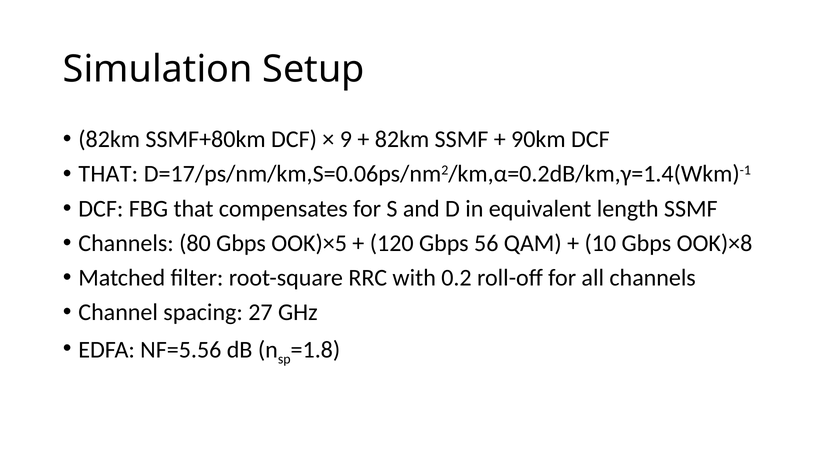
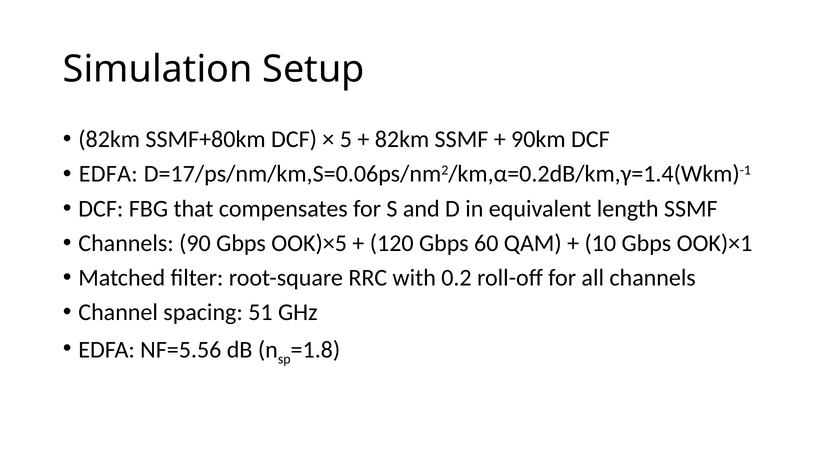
9: 9 -> 5 (346, 139)
THAT: THAT -> EDFA (108, 174)
80: 80 -> 90 (195, 243)
56: 56 -> 60 (486, 243)
OOK)×8: OOK)×8 -> OOK)×1 (715, 243)
27: 27 -> 51 (260, 312)
